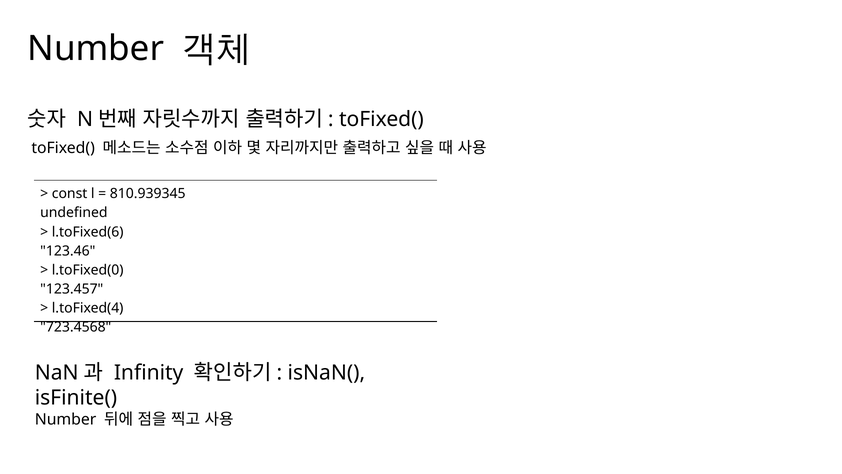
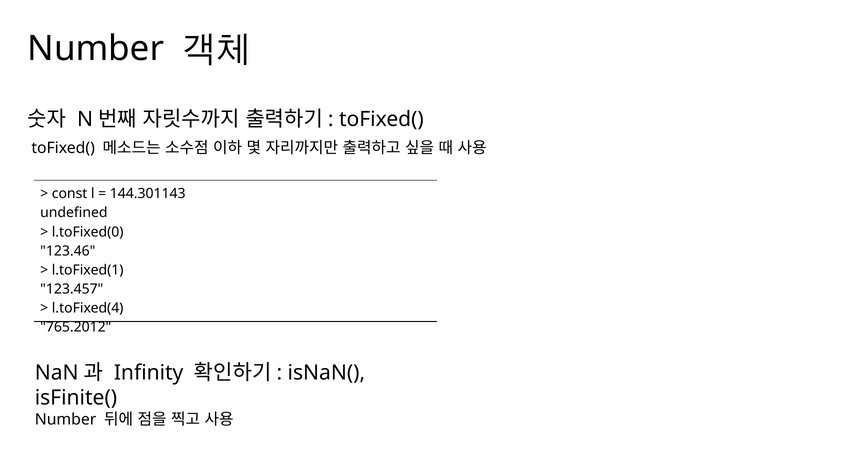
810.939345: 810.939345 -> 144.301143 (148, 194)
l.toFixed(6: l.toFixed(6 -> l.toFixed(0 (88, 232)
l.toFixed(0: l.toFixed(0 -> l.toFixed(1 (88, 270)
723.4568: 723.4568 -> 765.2012 (76, 327)
